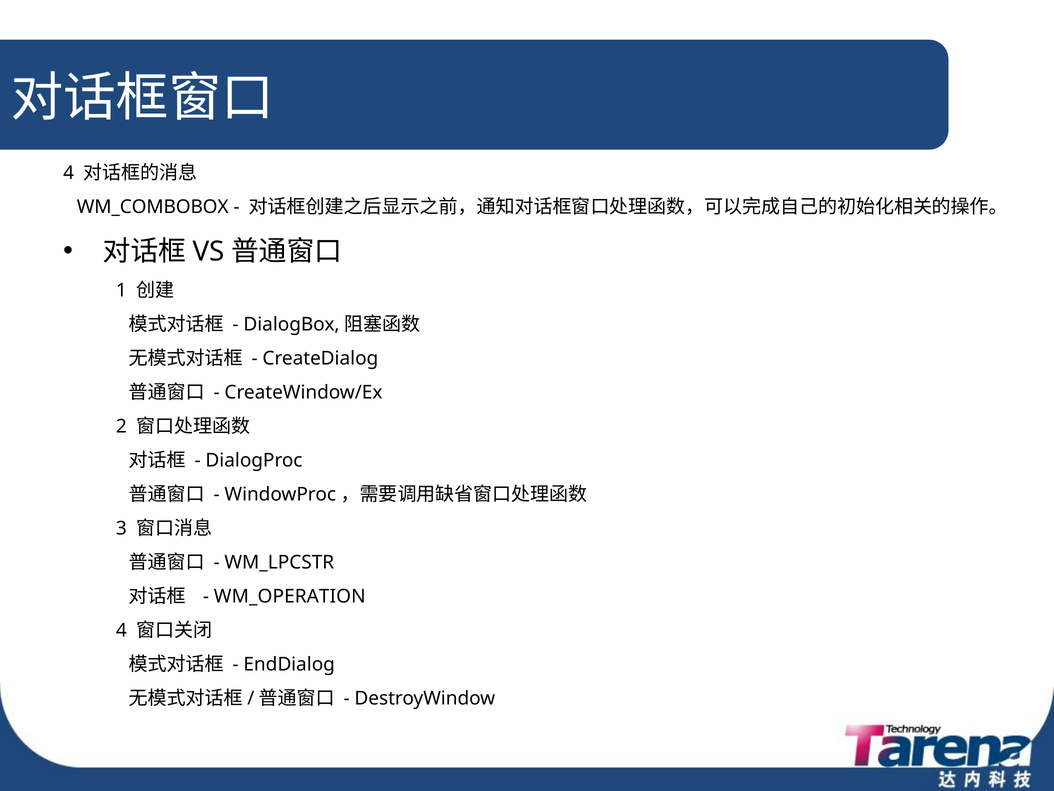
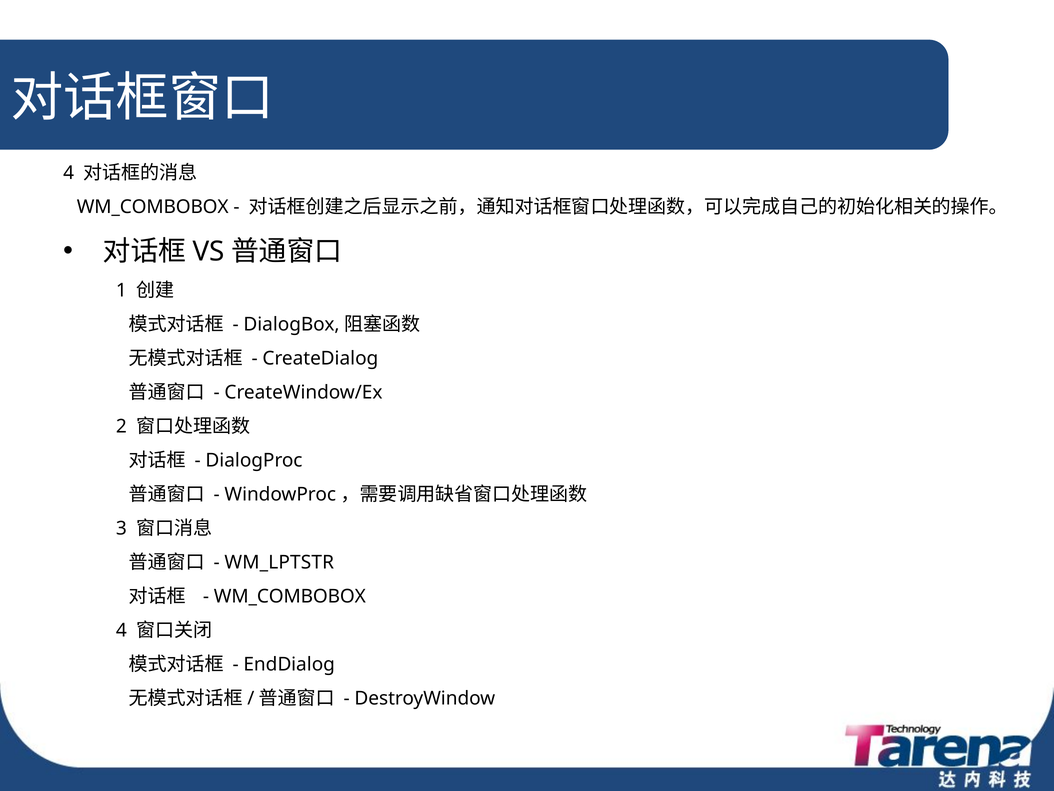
WM_LPCSTR: WM_LPCSTR -> WM_LPTSTR (279, 562)
WM_OPERATION: WM_OPERATION -> WM_COMBOBOX (290, 596)
